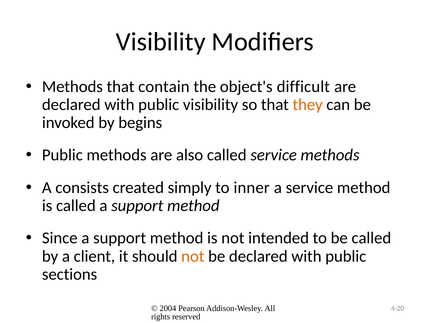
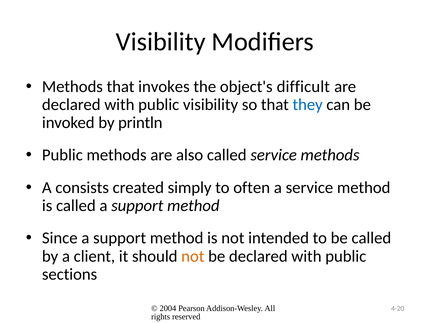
contain: contain -> invokes (164, 86)
they colour: orange -> blue (308, 104)
begins: begins -> println (140, 122)
inner: inner -> often (252, 187)
